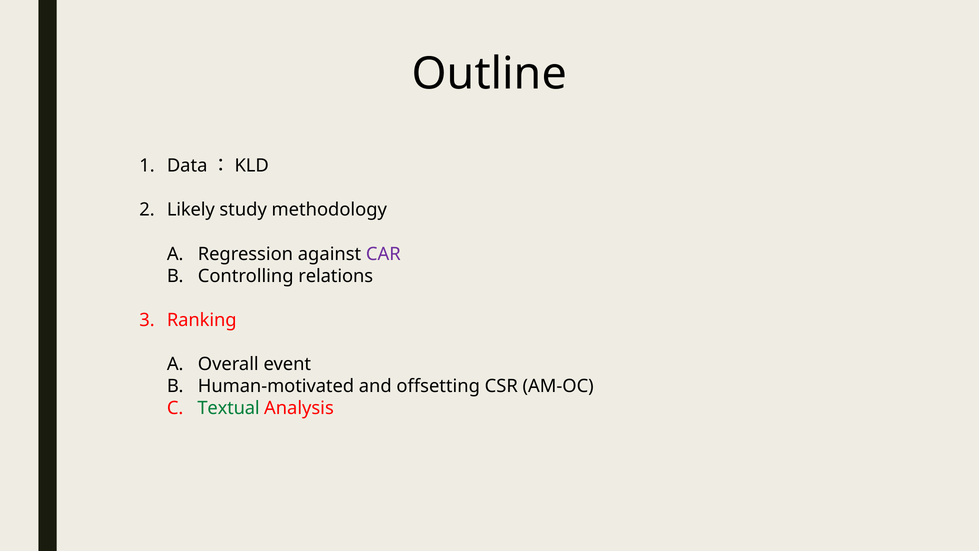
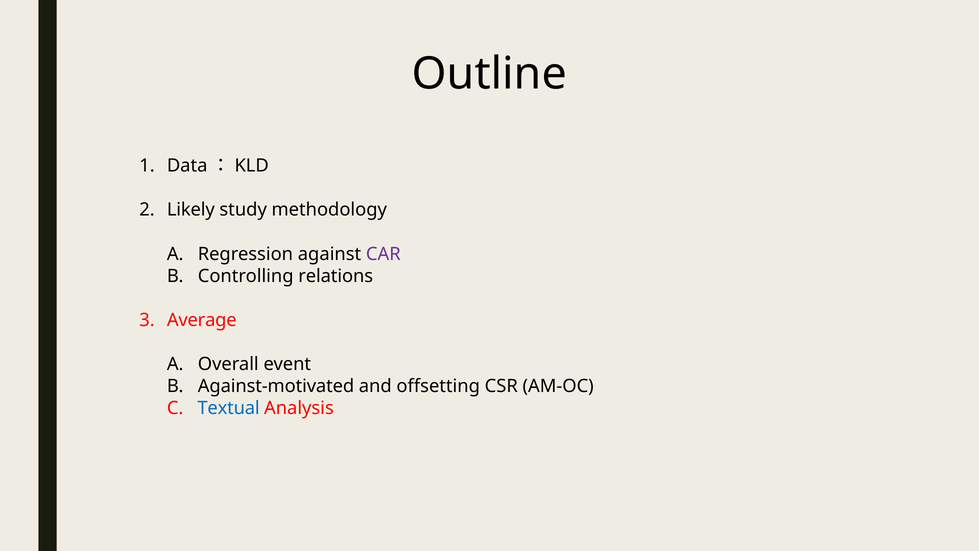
Ranking: Ranking -> Average (202, 320)
Human-motivated: Human-motivated -> Against-motivated (276, 386)
Textual colour: green -> blue (229, 408)
